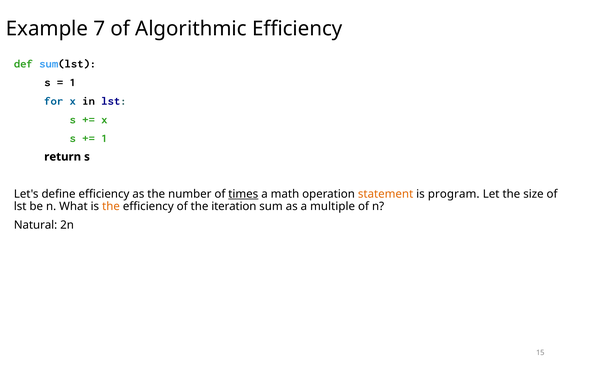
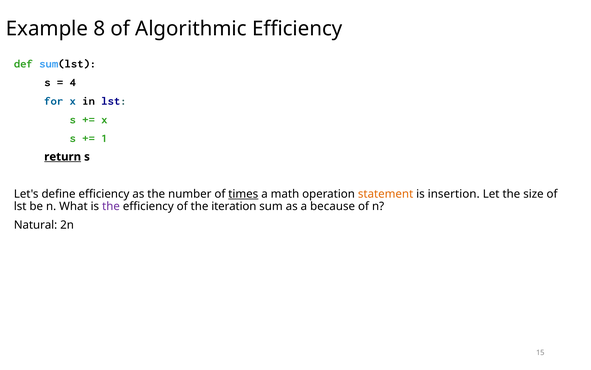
7: 7 -> 8 (99, 29)
1: 1 -> 4 (73, 82)
return underline: none -> present (63, 156)
program: program -> insertion (454, 194)
the colour: orange -> purple (111, 206)
multiple: multiple -> because (333, 206)
